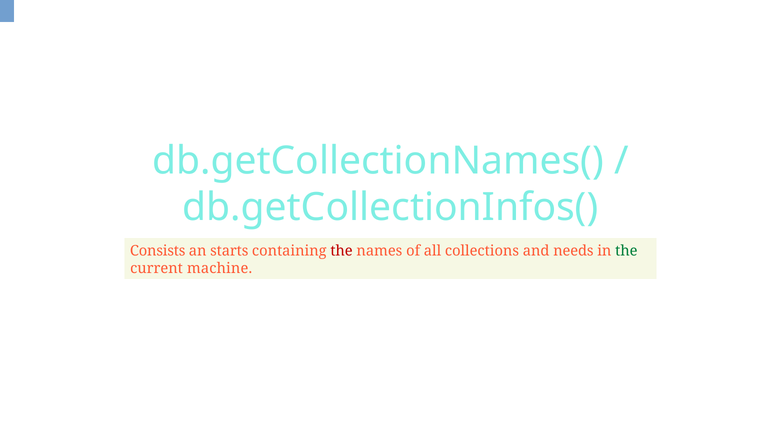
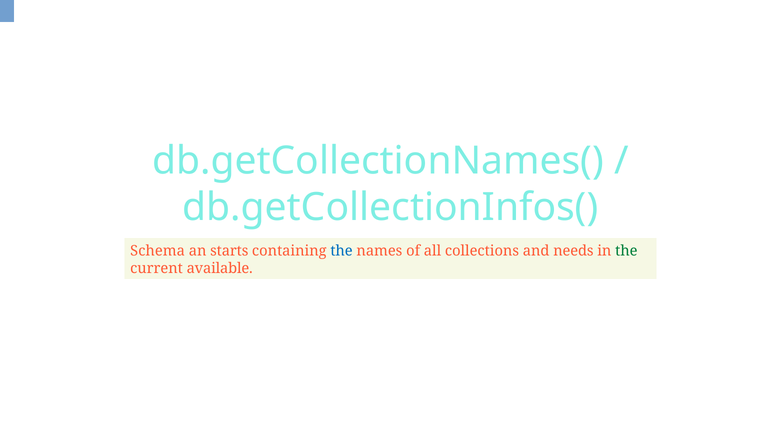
Consists: Consists -> Schema (158, 251)
the colour: red -> blue (342, 251)
machine: machine -> available (220, 268)
